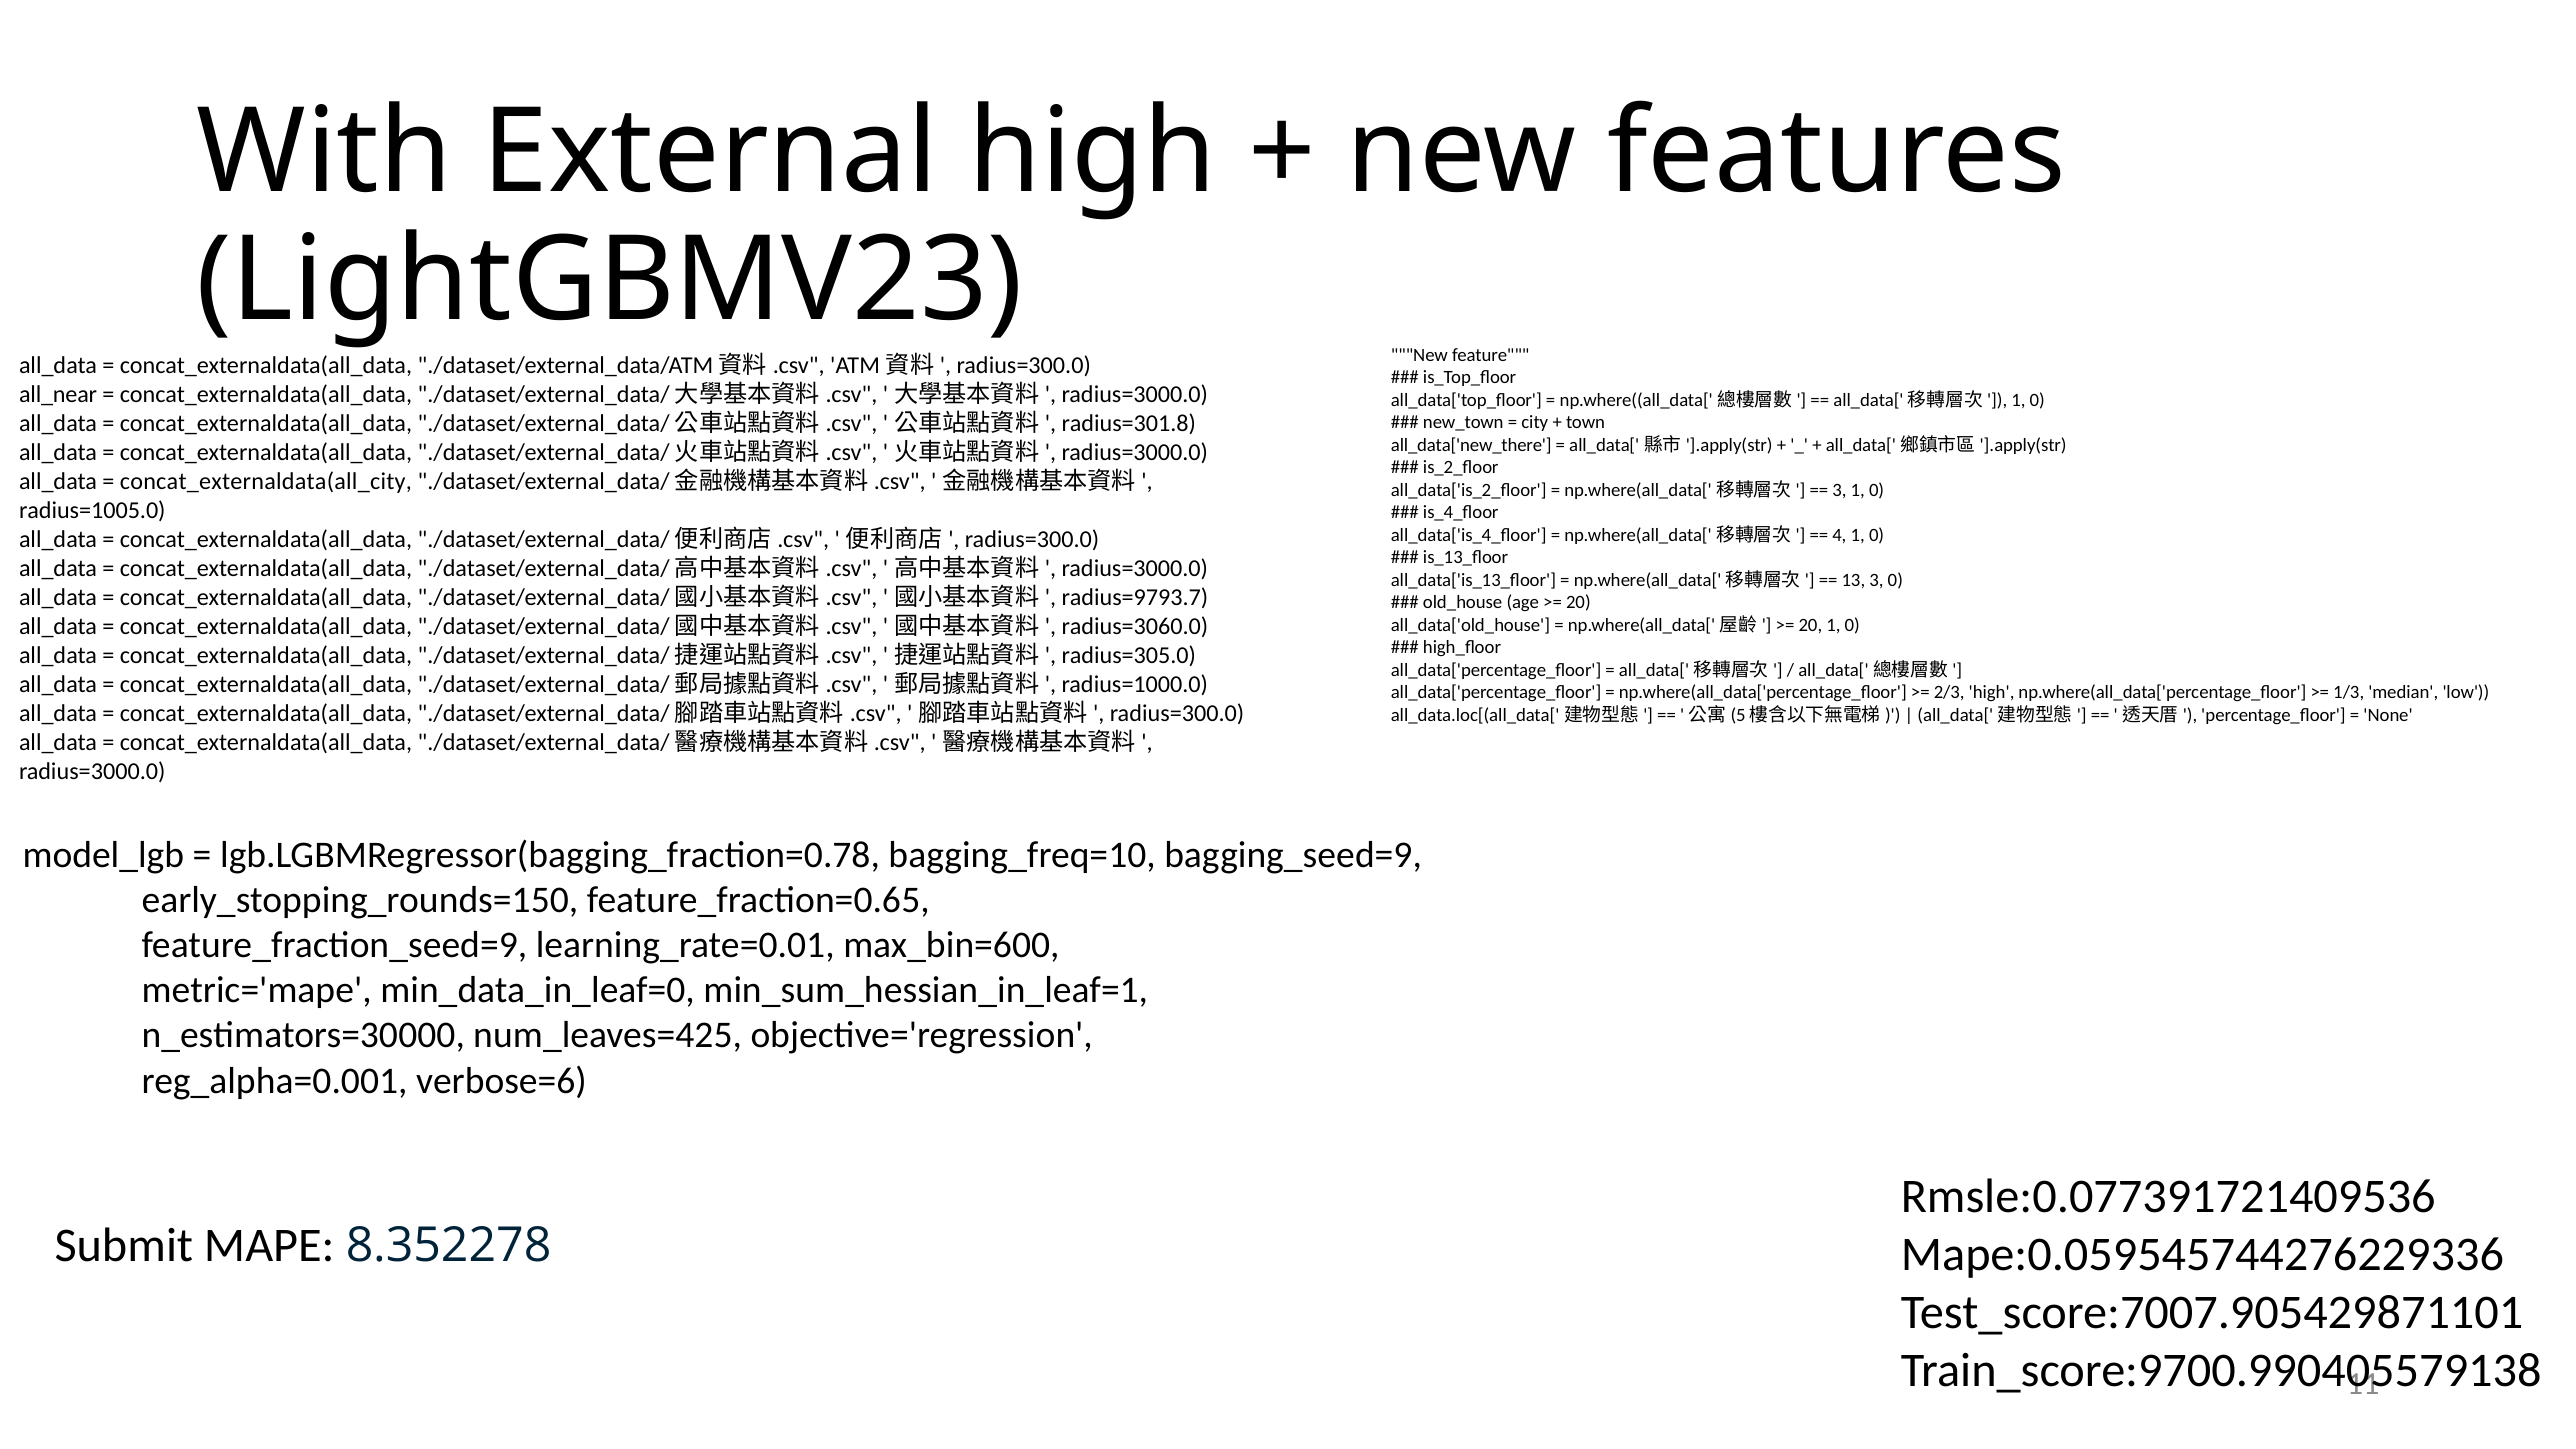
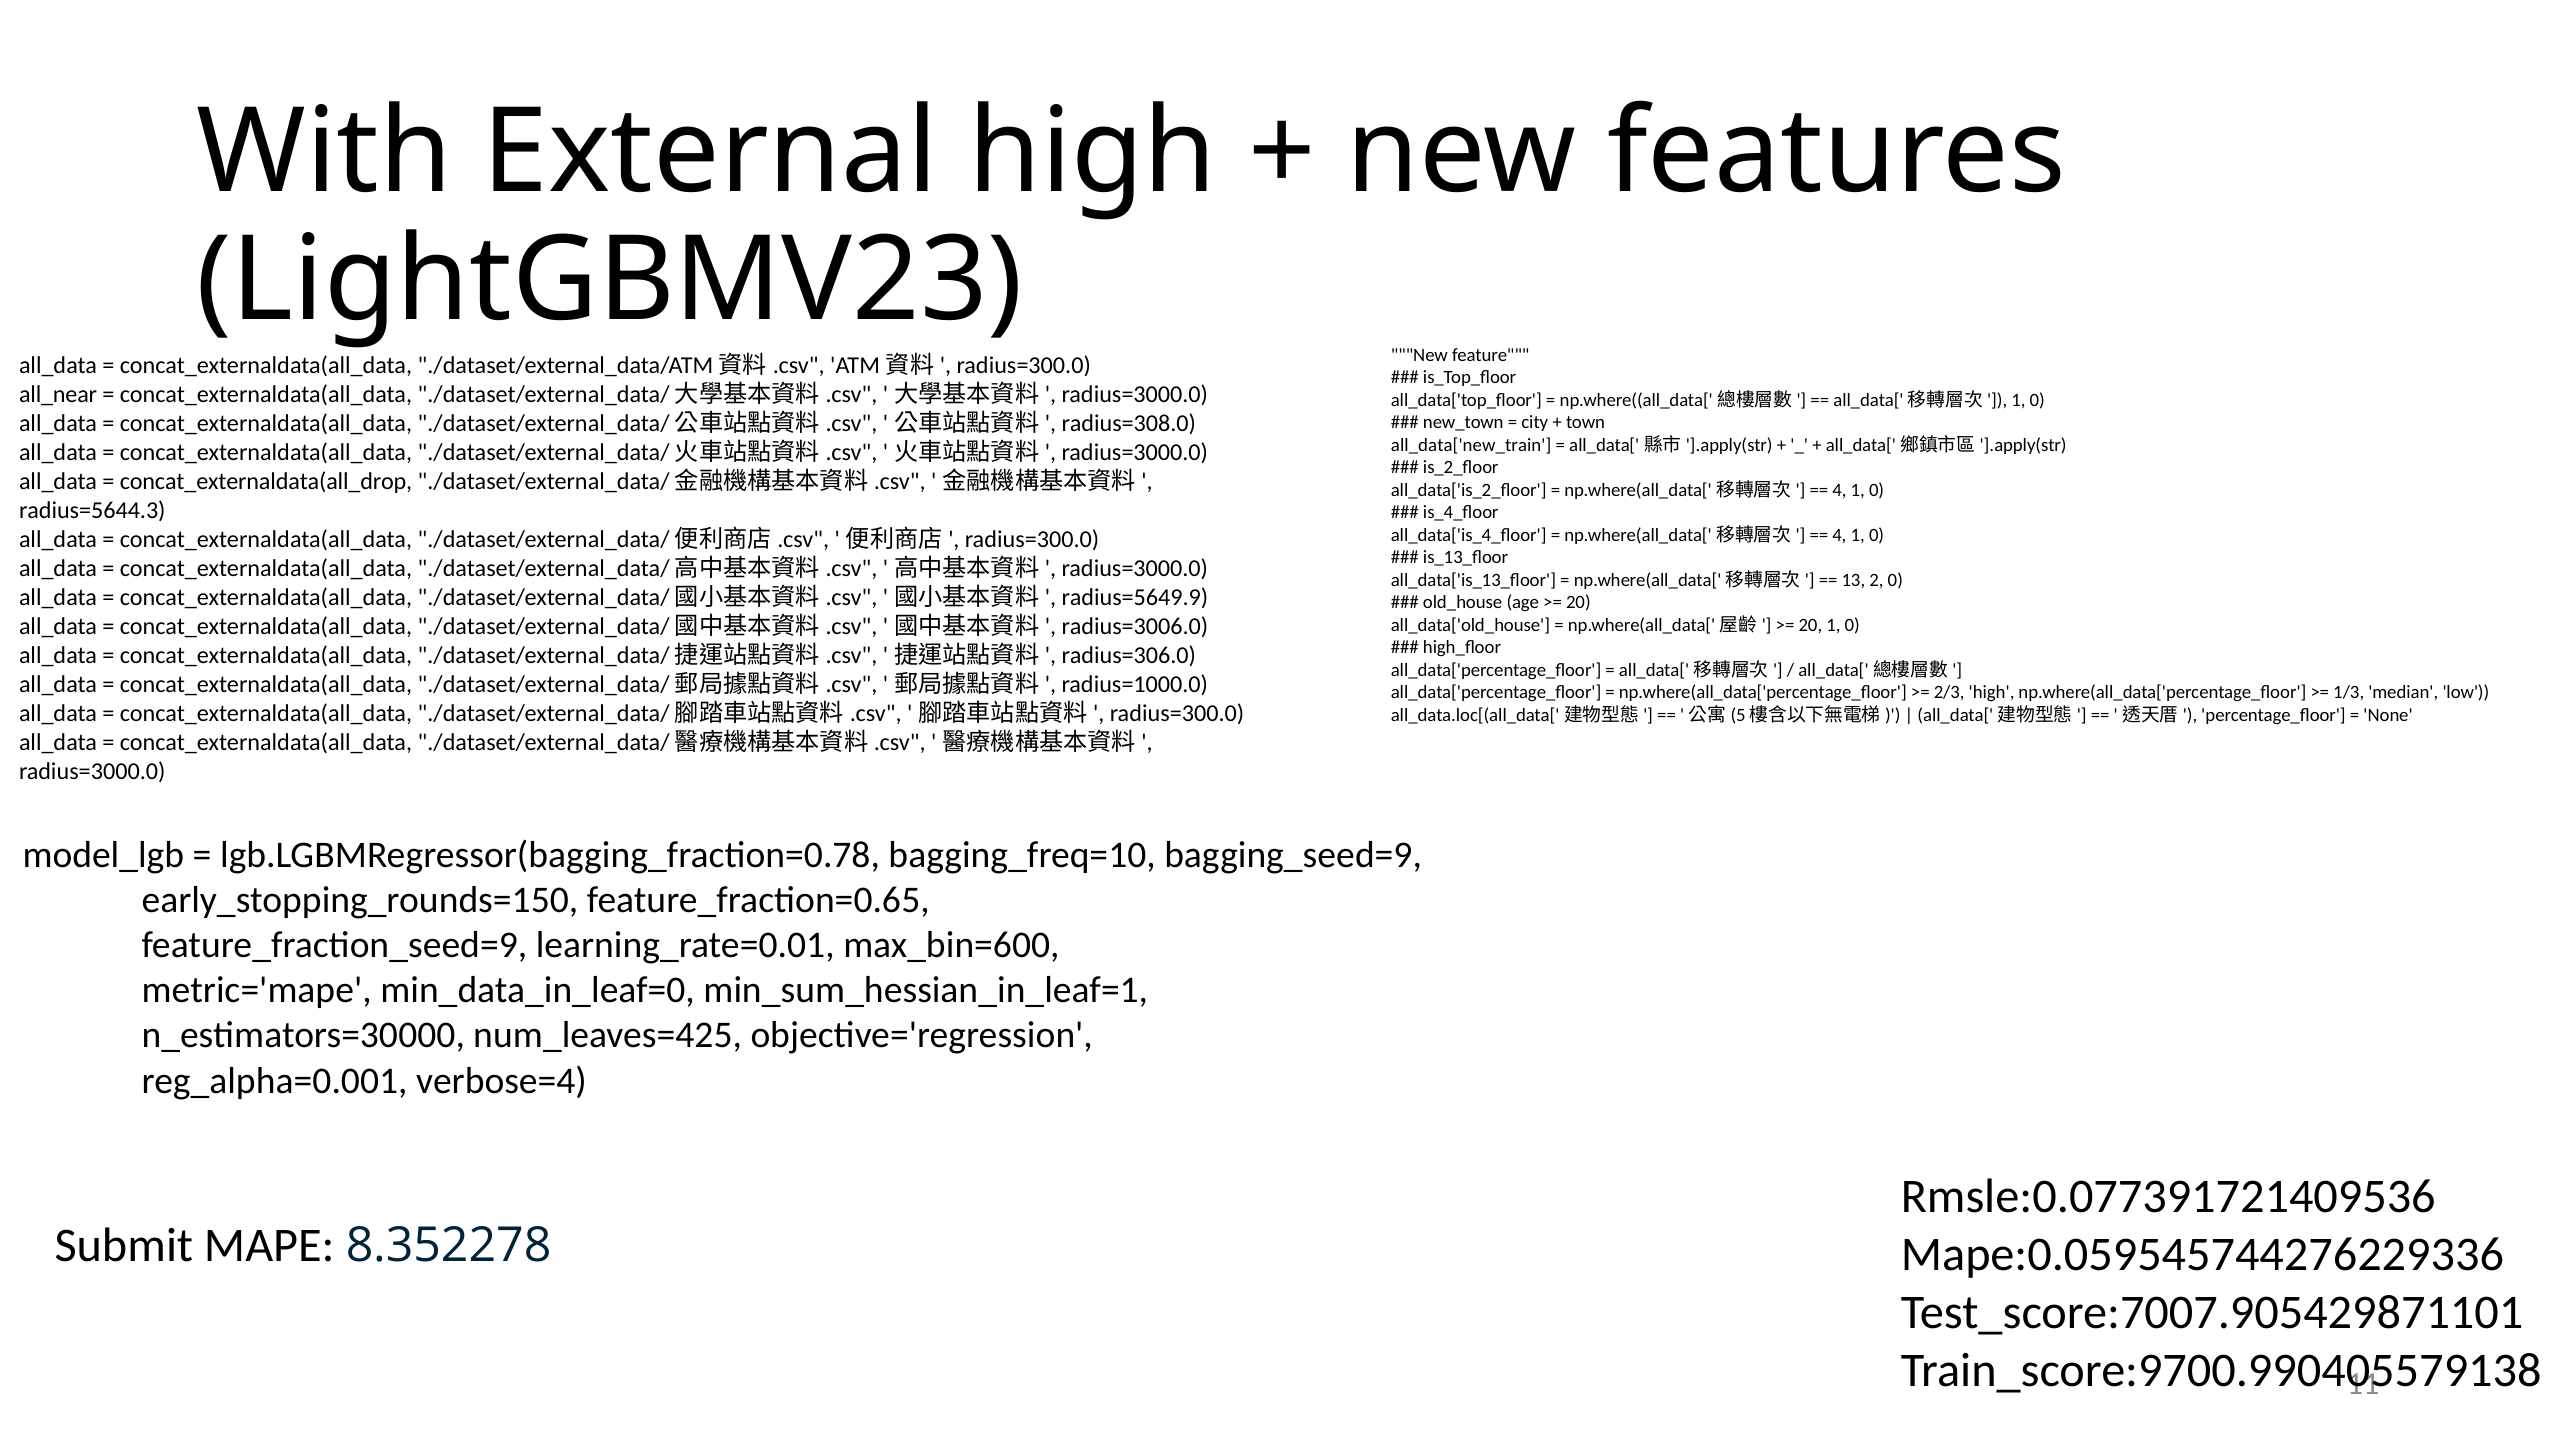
radius=301.8: radius=301.8 -> radius=308.0 (1129, 423)
all_data['new_there: all_data['new_there -> all_data['new_train (1471, 445)
concat_externaldata(all_city: concat_externaldata(all_city -> concat_externaldata(all_drop (266, 481)
3: 3 -> 4 (1839, 490)
radius=1005.0: radius=1005.0 -> radius=5644.3 (92, 510)
13 3: 3 -> 2 (1877, 580)
radius=9793.7: radius=9793.7 -> radius=5649.9 (1135, 597)
radius=3060.0: radius=3060.0 -> radius=3006.0 (1135, 627)
radius=305.0: radius=305.0 -> radius=306.0 (1129, 656)
verbose=6: verbose=6 -> verbose=4 (501, 1081)
